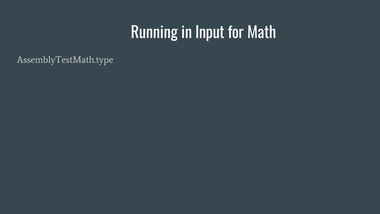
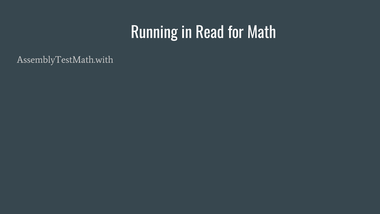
Input: Input -> Read (210, 33)
AssemblyTestMath.type: AssemblyTestMath.type -> AssemblyTestMath.with (65, 60)
